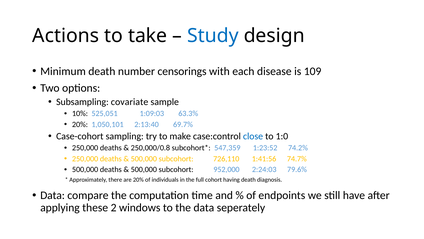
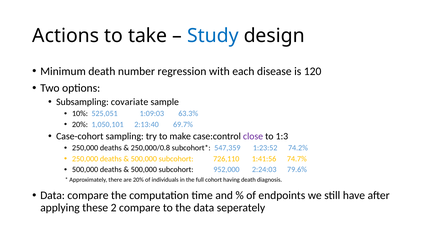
censorings: censorings -> regression (182, 71)
109: 109 -> 120 (313, 71)
close colour: blue -> purple (253, 136)
1:0: 1:0 -> 1:3 (282, 136)
2 windows: windows -> compare (140, 207)
